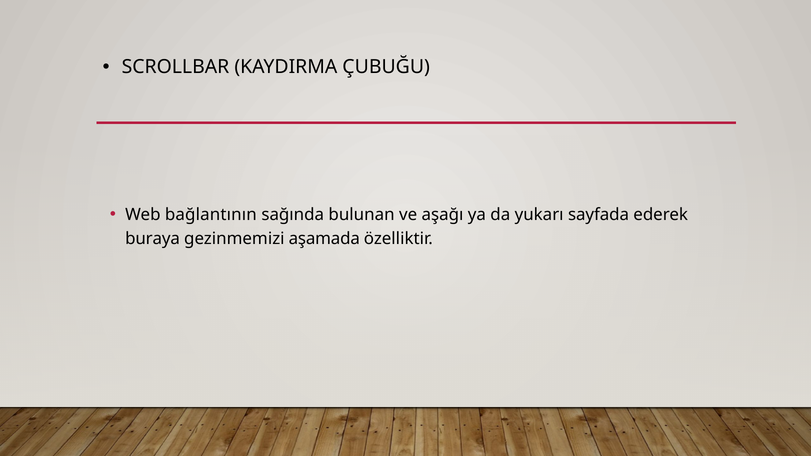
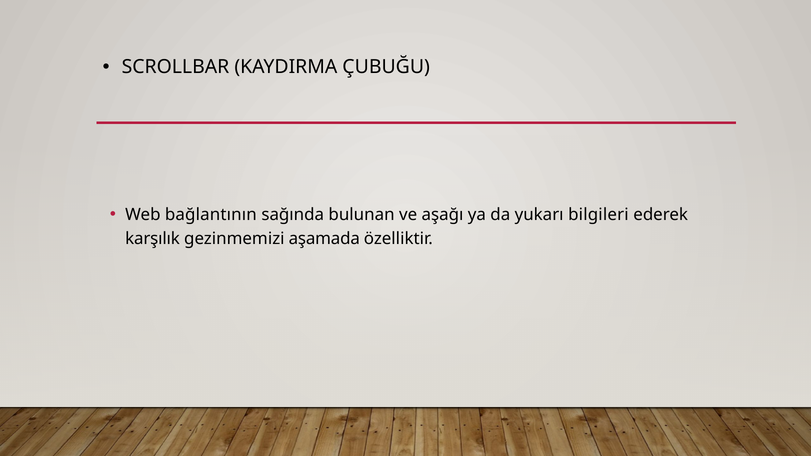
sayfada: sayfada -> bilgileri (598, 215)
buraya: buraya -> karşılık (153, 239)
